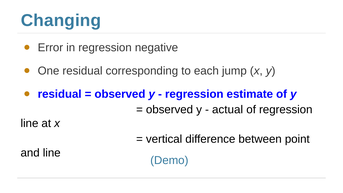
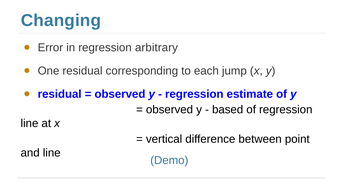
negative: negative -> arbitrary (156, 48)
actual: actual -> based (228, 110)
